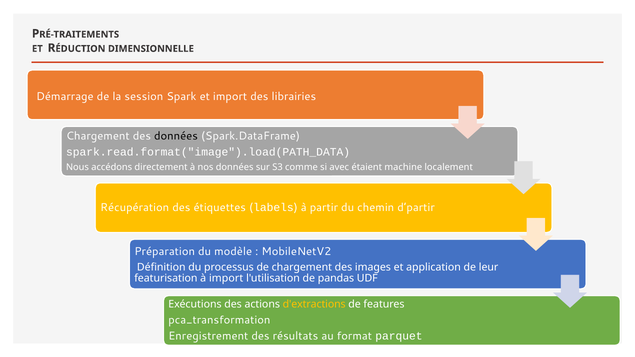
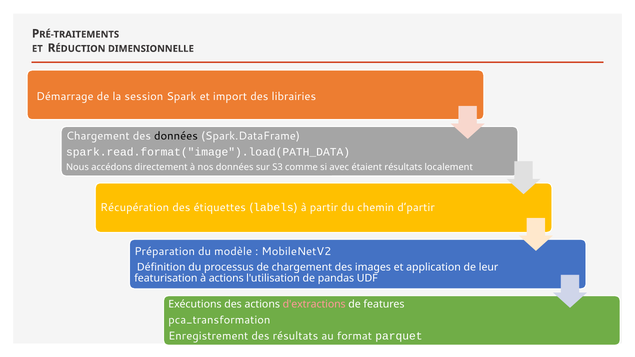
étaient machine: machine -> résultats (403, 167)
à import: import -> actions (226, 279)
d'extractions colour: yellow -> pink (314, 305)
